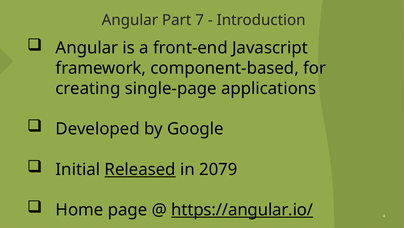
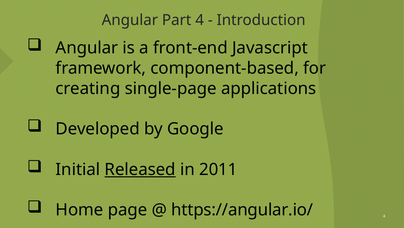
Part 7: 7 -> 4 (200, 20)
2079: 2079 -> 2011 (218, 169)
https://angular.io/ underline: present -> none (242, 209)
